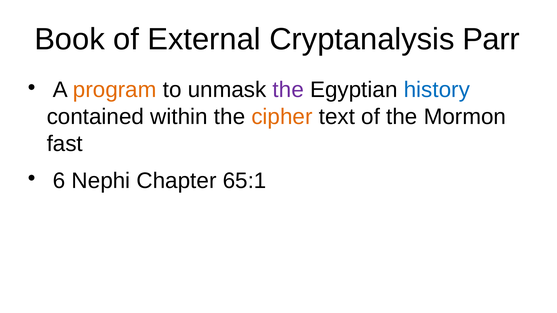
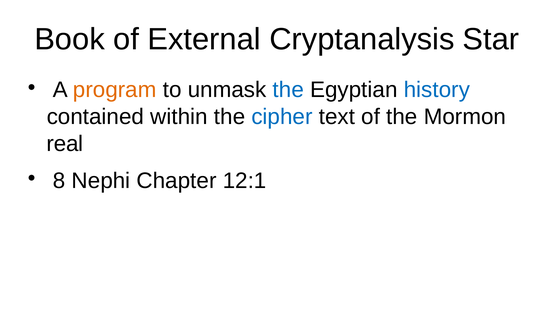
Parr: Parr -> Star (491, 40)
the colour: purple -> blue (288, 90)
cipher colour: orange -> blue (282, 117)
fast: fast -> real (65, 144)
6: 6 -> 8 (59, 181)
65:1: 65:1 -> 12:1 (245, 181)
